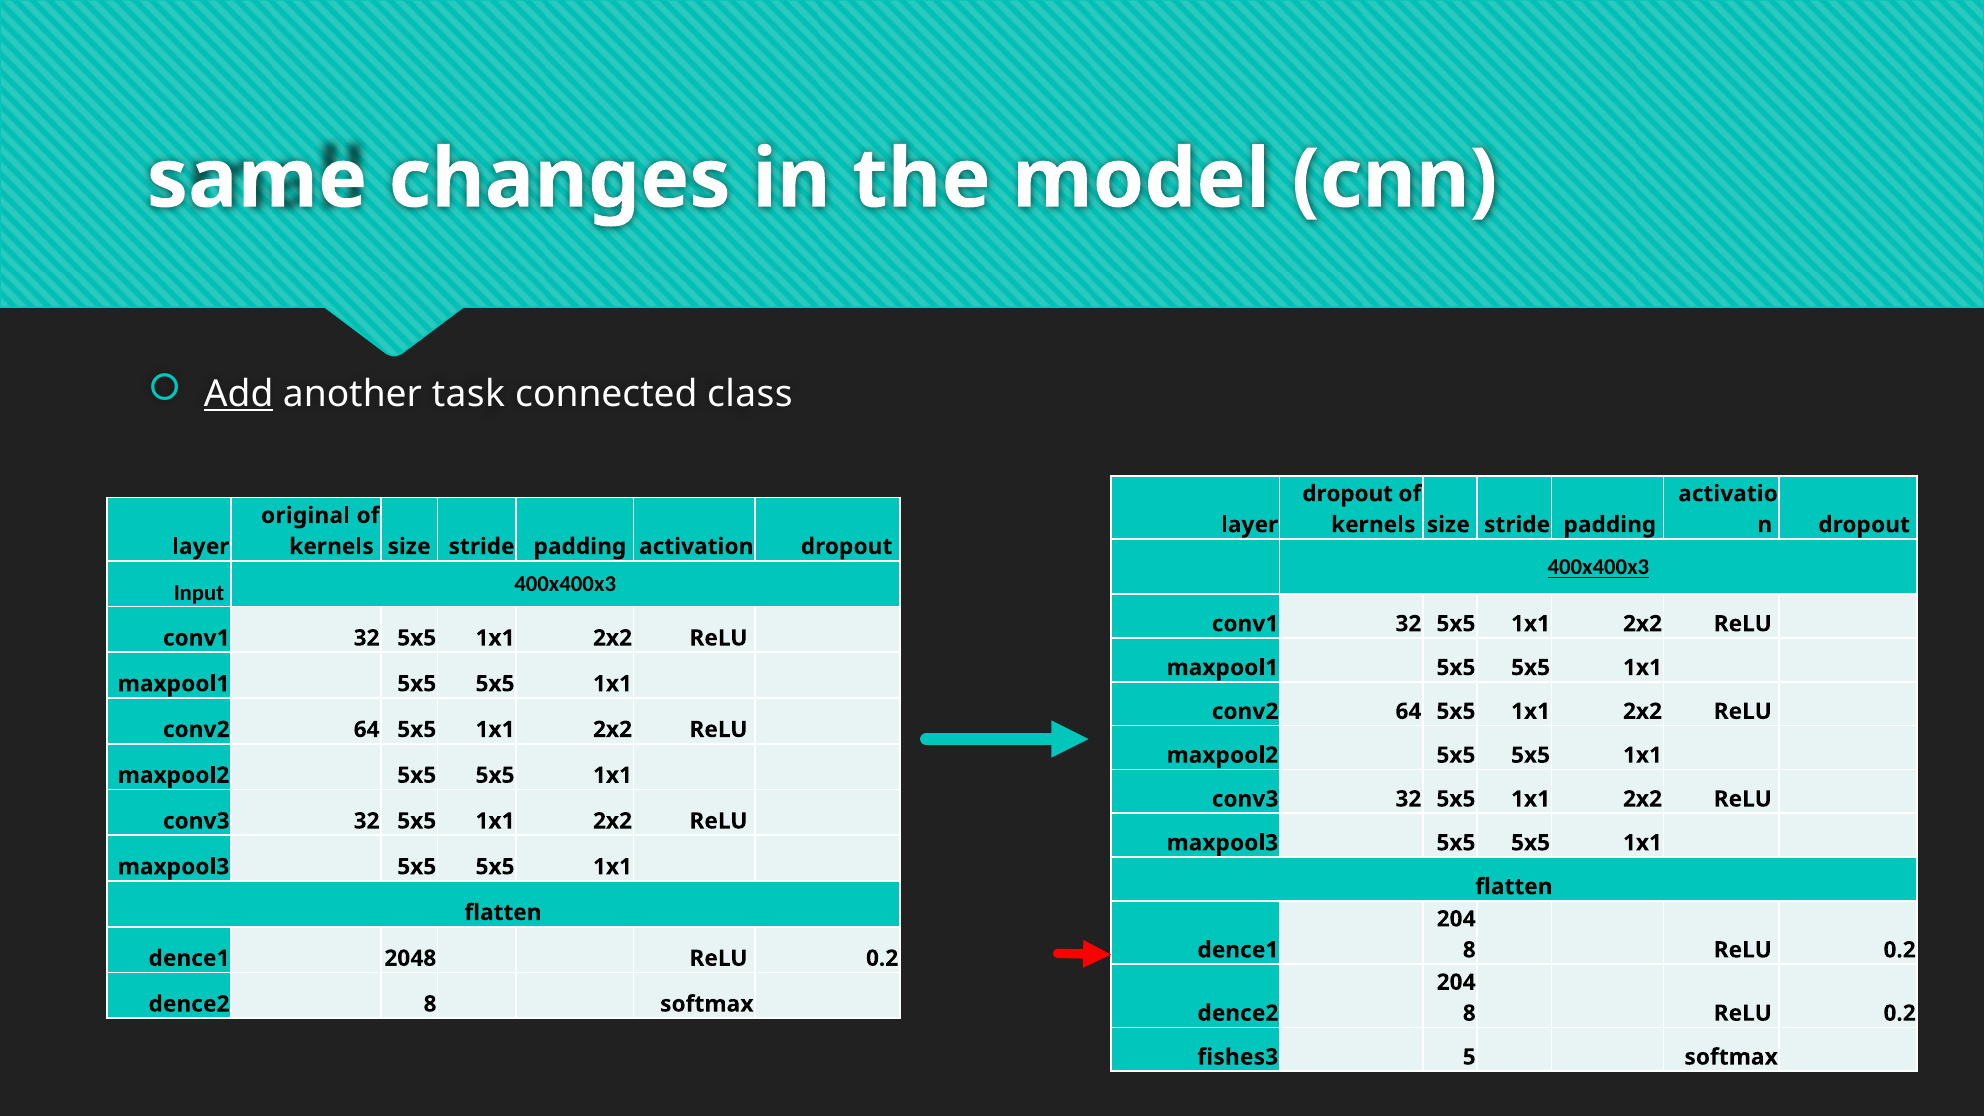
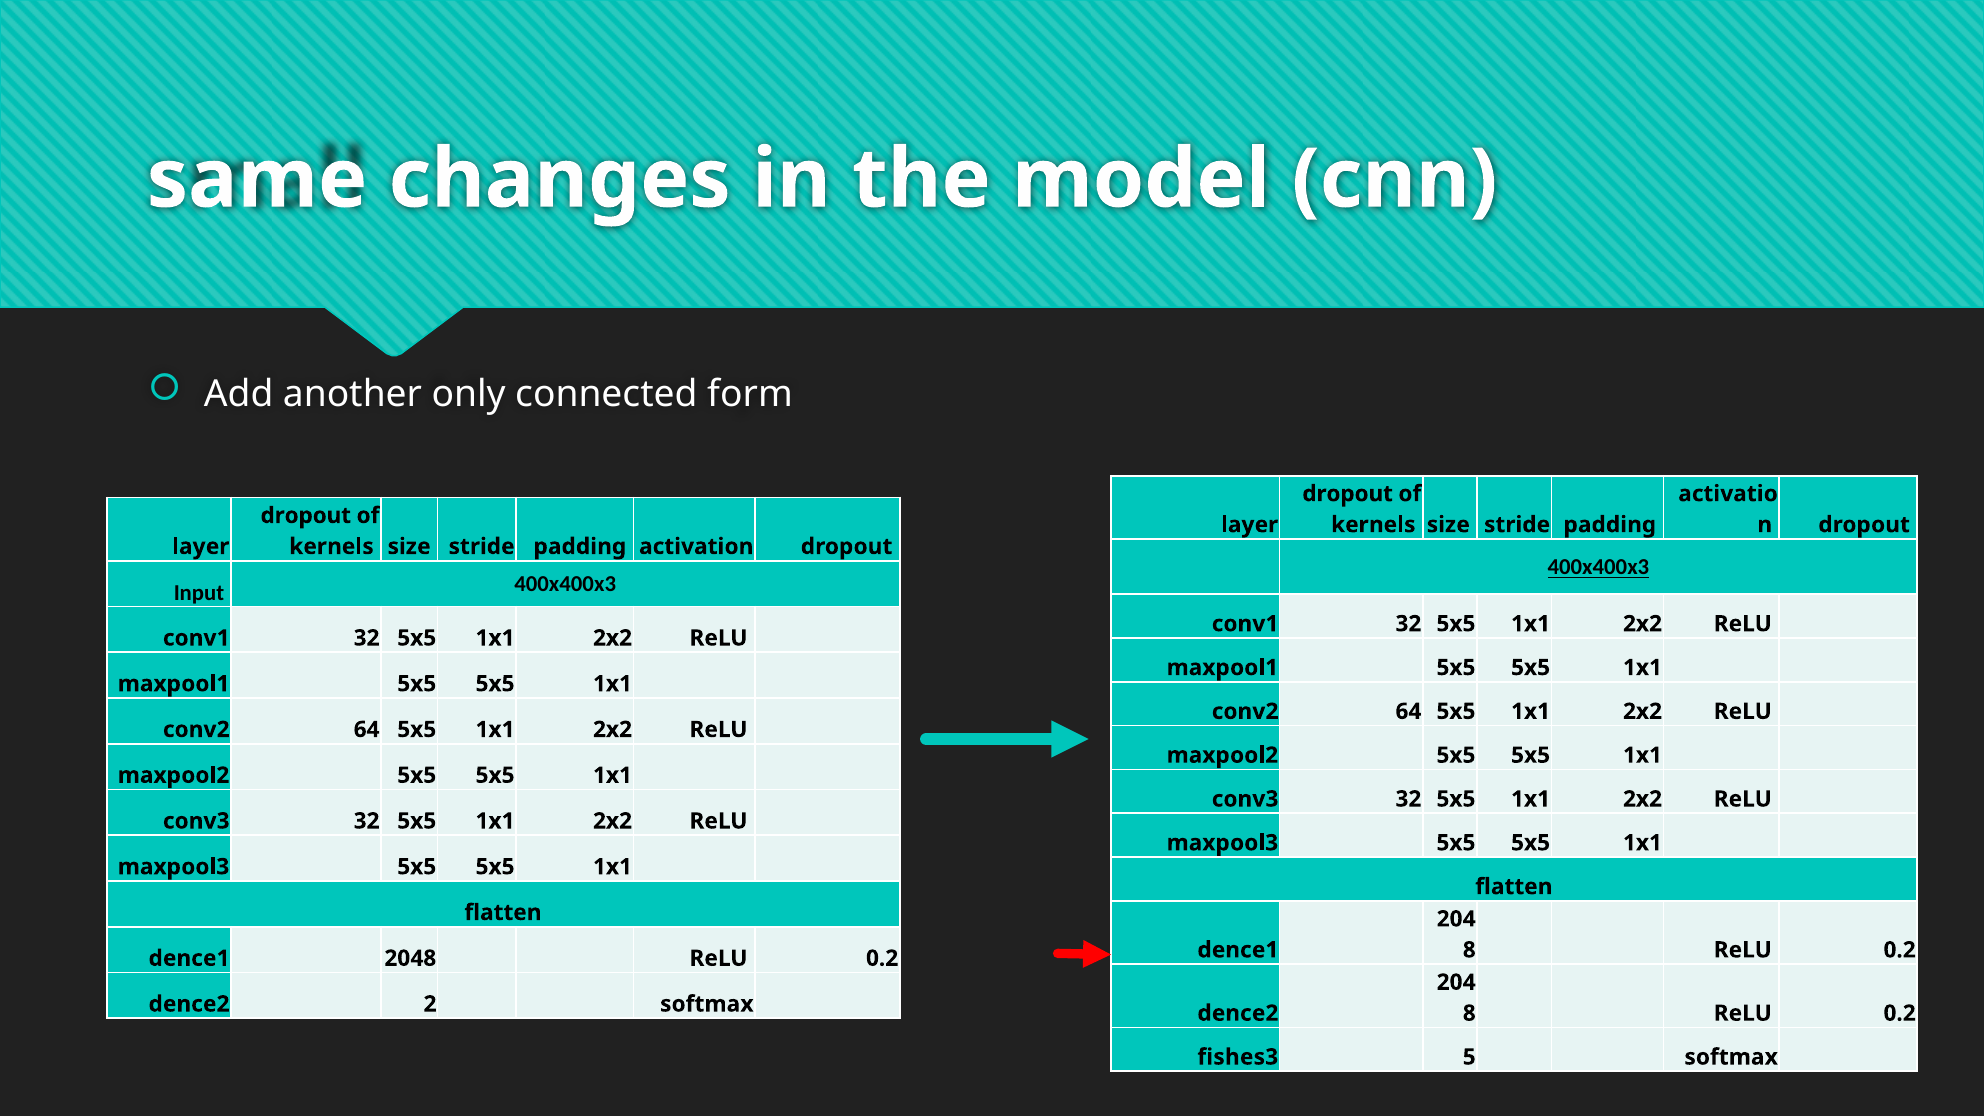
Add underline: present -> none (239, 394)
task: task -> only (469, 394)
class: class -> form (750, 394)
original: original -> dropout (306, 516)
dence2 8: 8 -> 2 (430, 1004)
